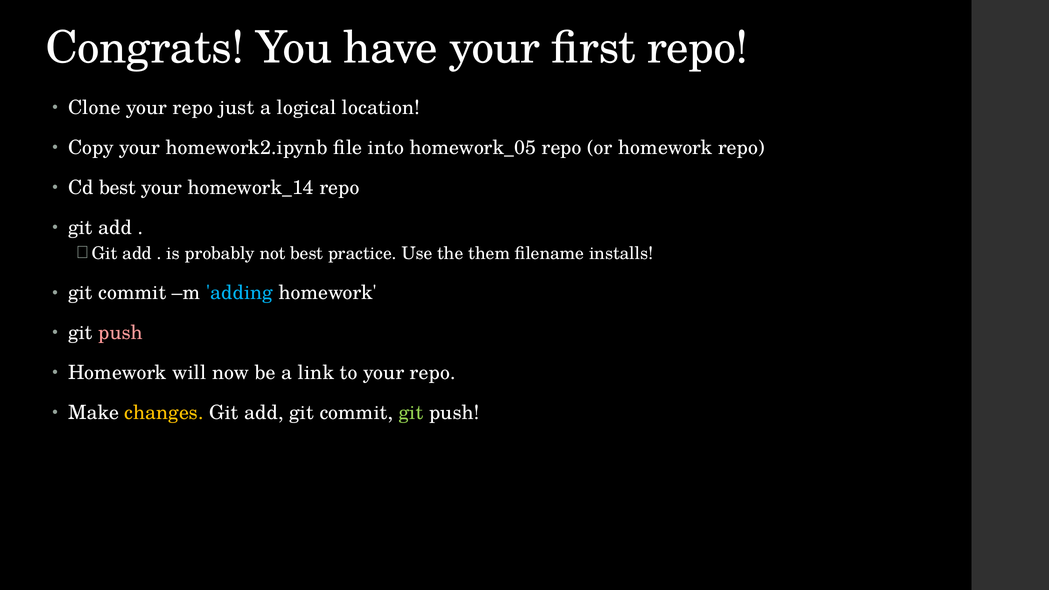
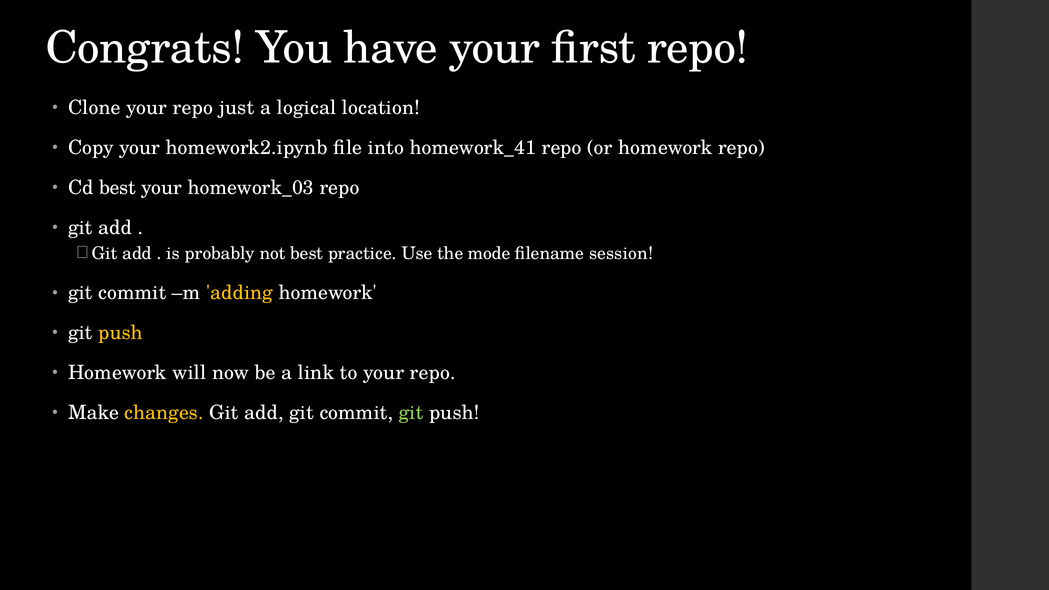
homework_05: homework_05 -> homework_41 (473, 148)
homework_14: homework_14 -> homework_03 (251, 188)
them: them -> mode (489, 253)
installs: installs -> session (621, 253)
adding colour: light blue -> yellow (240, 293)
push colour: pink -> yellow (121, 333)
